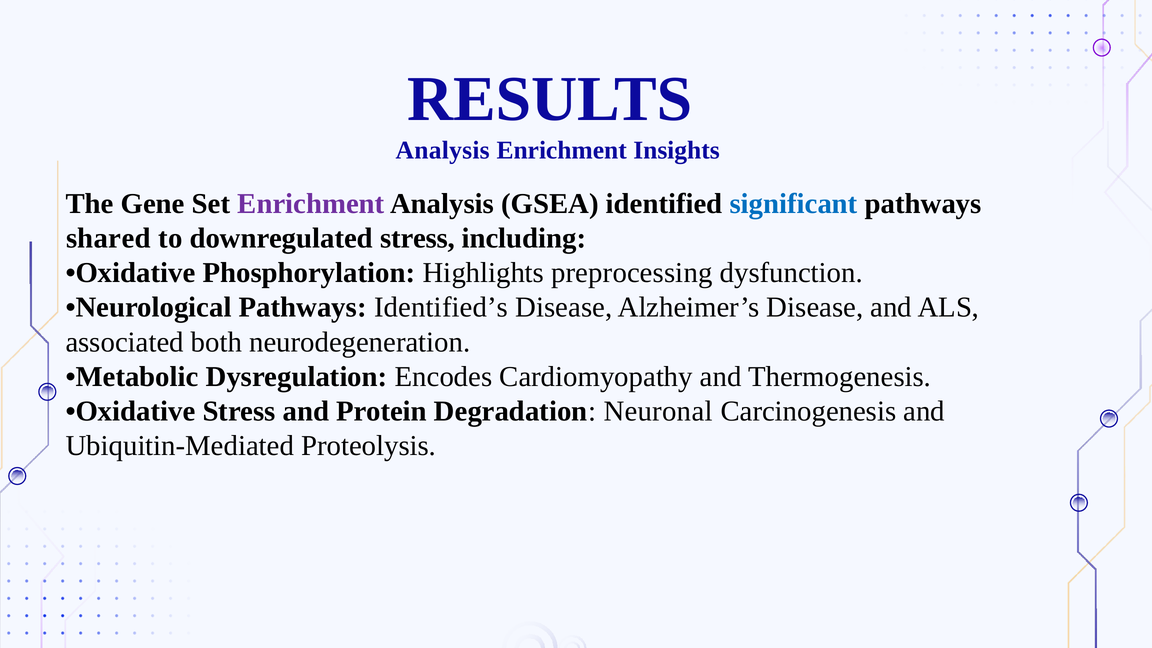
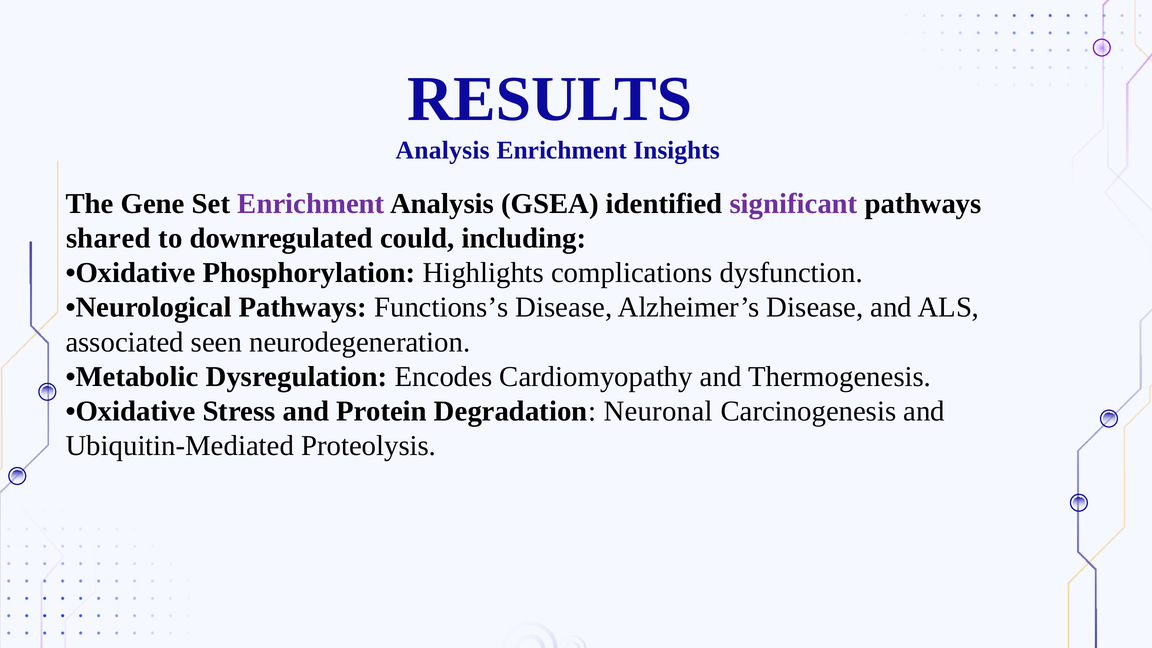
significant colour: blue -> purple (794, 204)
downregulated stress: stress -> could (417, 238)
preprocessing: preprocessing -> complications (632, 273)
Identified’s: Identified’s -> Functions’s (441, 307)
both: both -> seen (216, 342)
